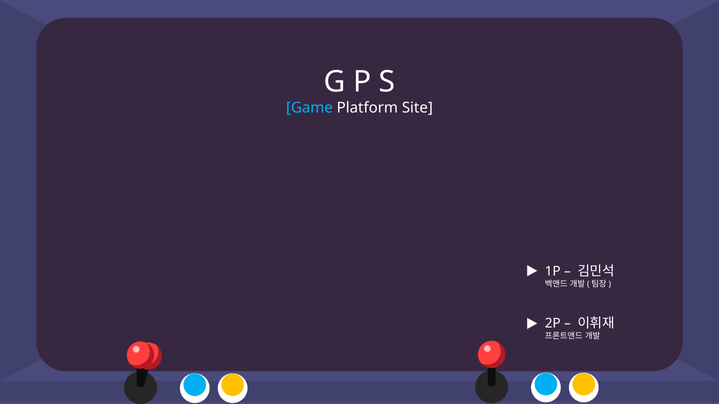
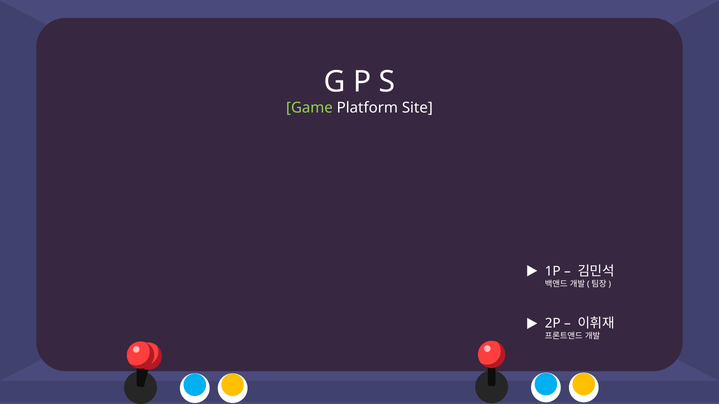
Game colour: light blue -> light green (309, 108)
